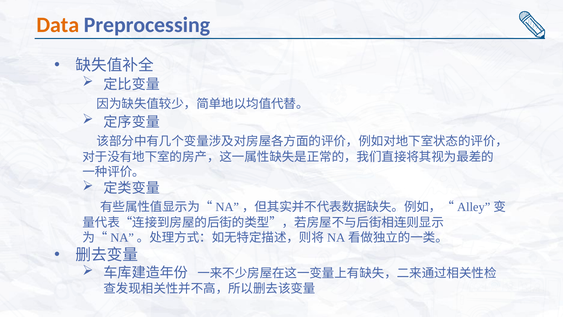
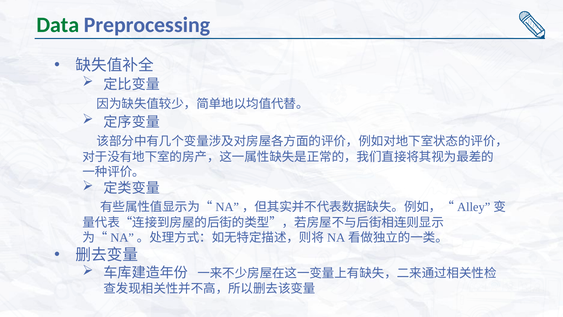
Data colour: orange -> green (58, 25)
